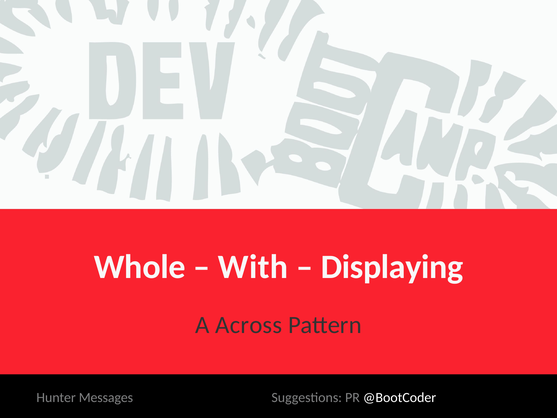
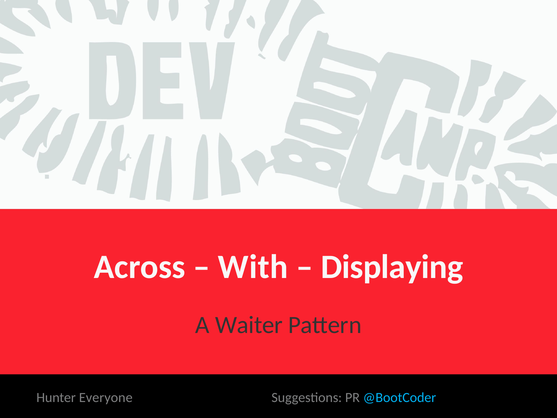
Whole: Whole -> Across (140, 267)
Across: Across -> Waiter (249, 325)
Messages: Messages -> Everyone (106, 397)
@BootCoder colour: white -> light blue (400, 397)
